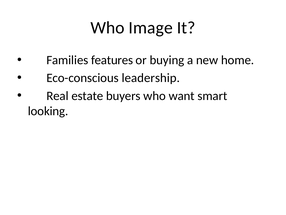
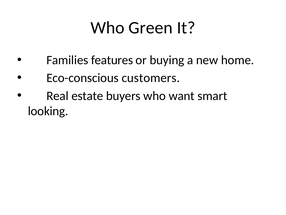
Image: Image -> Green (151, 28)
leadership: leadership -> customers (151, 78)
